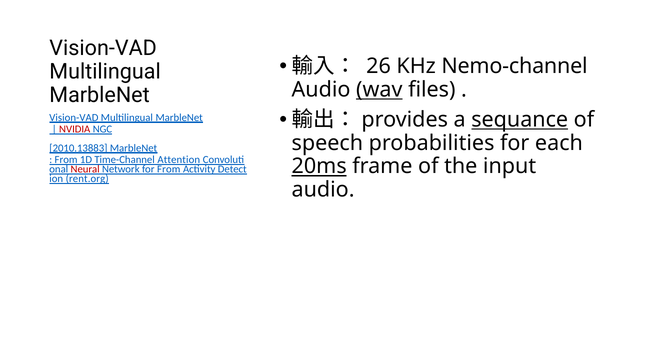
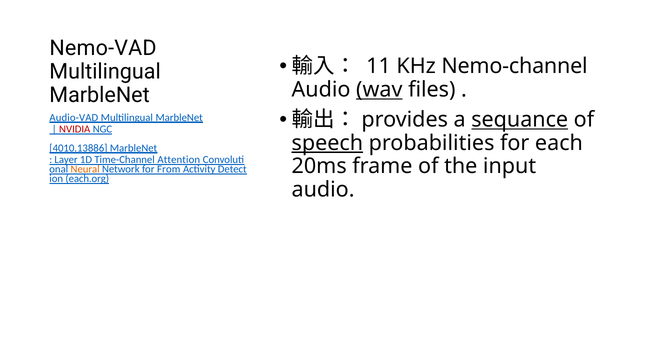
Vision-VAD: Vision-VAD -> Nemo-VAD (103, 48)
26: 26 -> 11 (379, 66)
Vision-VAD: Vision-VAD -> Audio-VAD (74, 117)
speech underline: none -> present (327, 143)
2010.13883: 2010.13883 -> 4010.13886 (78, 148)
From: From -> Layer (66, 160)
20ms underline: present -> none (319, 166)
Neural colour: red -> orange (85, 169)
rent.org: rent.org -> each.org (87, 179)
